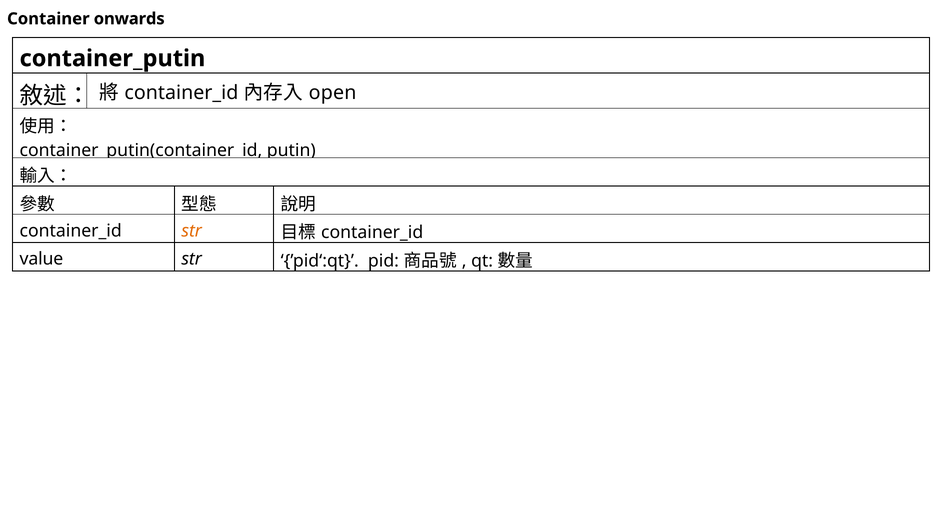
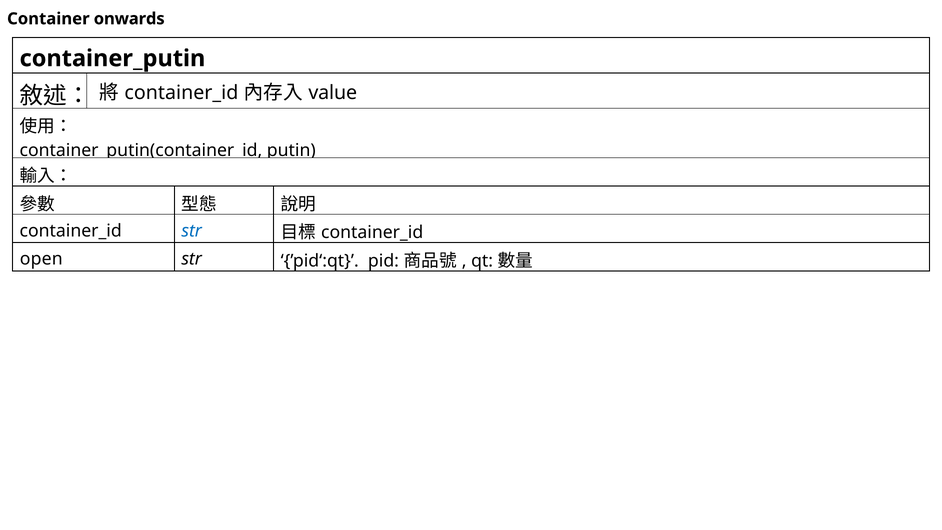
open: open -> value (333, 93)
str colour: orange -> blue (192, 231)
value: value -> open (41, 259)
